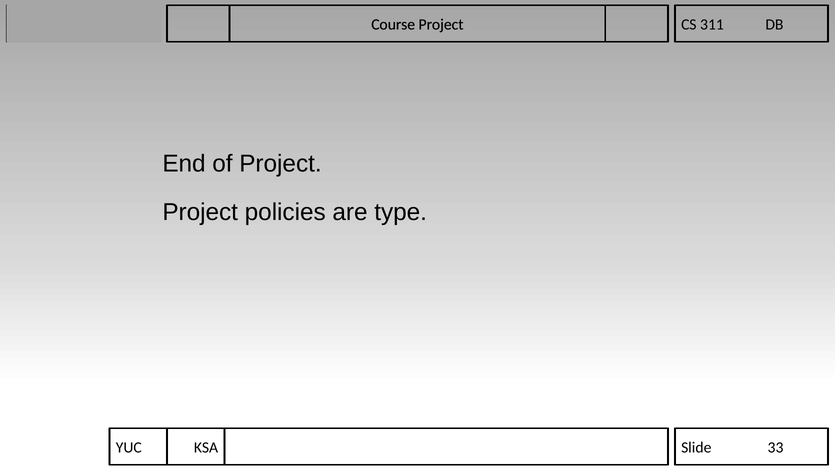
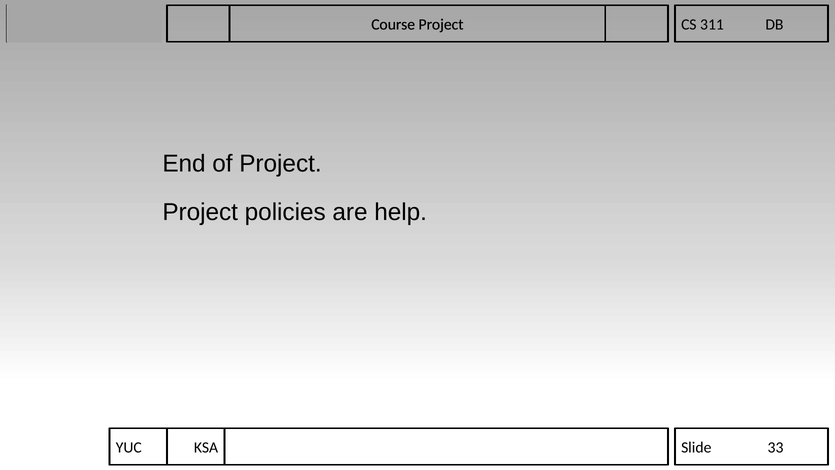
type: type -> help (401, 212)
